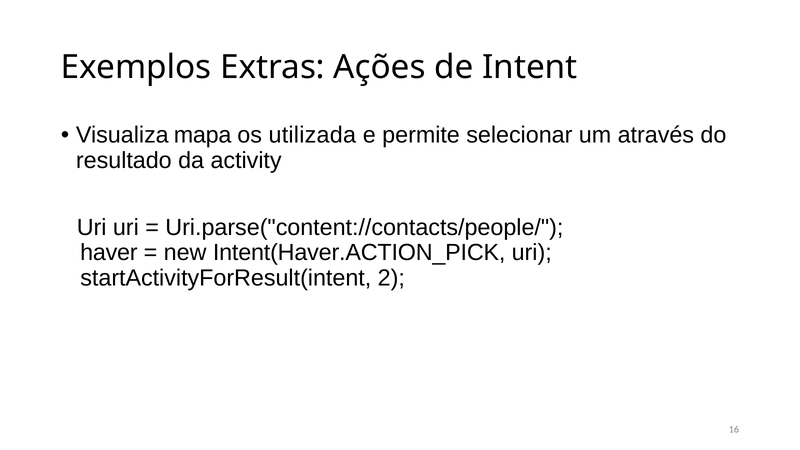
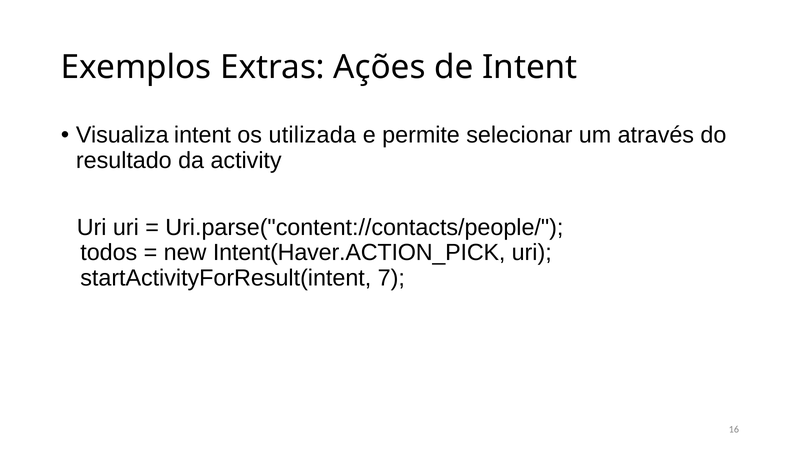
Visualiza mapa: mapa -> intent (202, 135)
haver: haver -> todos (109, 253)
2: 2 -> 7 (391, 278)
